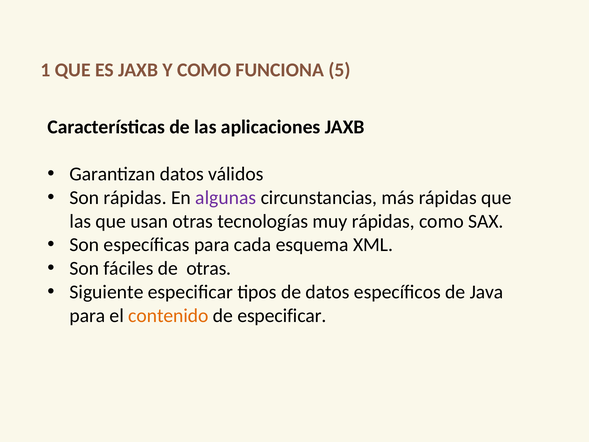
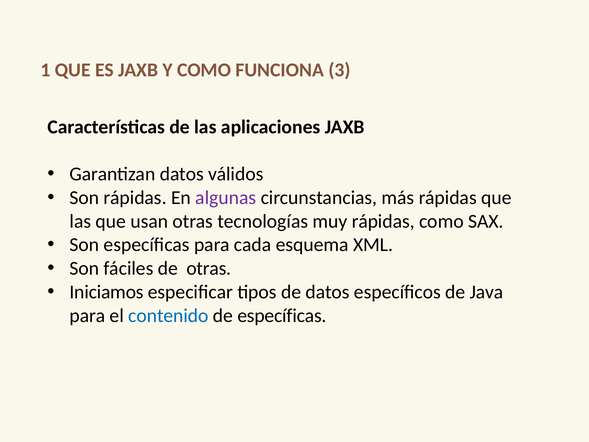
5: 5 -> 3 (339, 70)
Siguiente: Siguiente -> Iniciamos (107, 292)
contenido colour: orange -> blue (168, 315)
de especificar: especificar -> específicas (282, 315)
